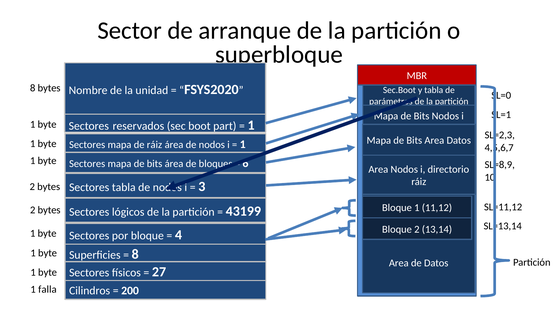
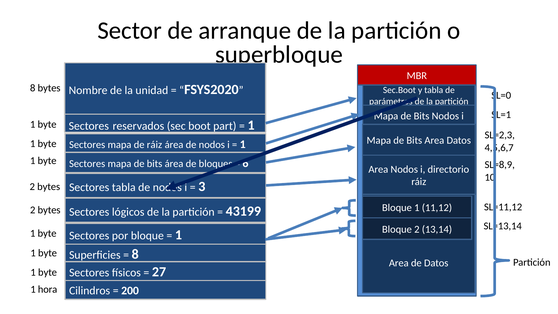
4: 4 -> 1 (179, 235)
falla: falla -> hora (48, 289)
